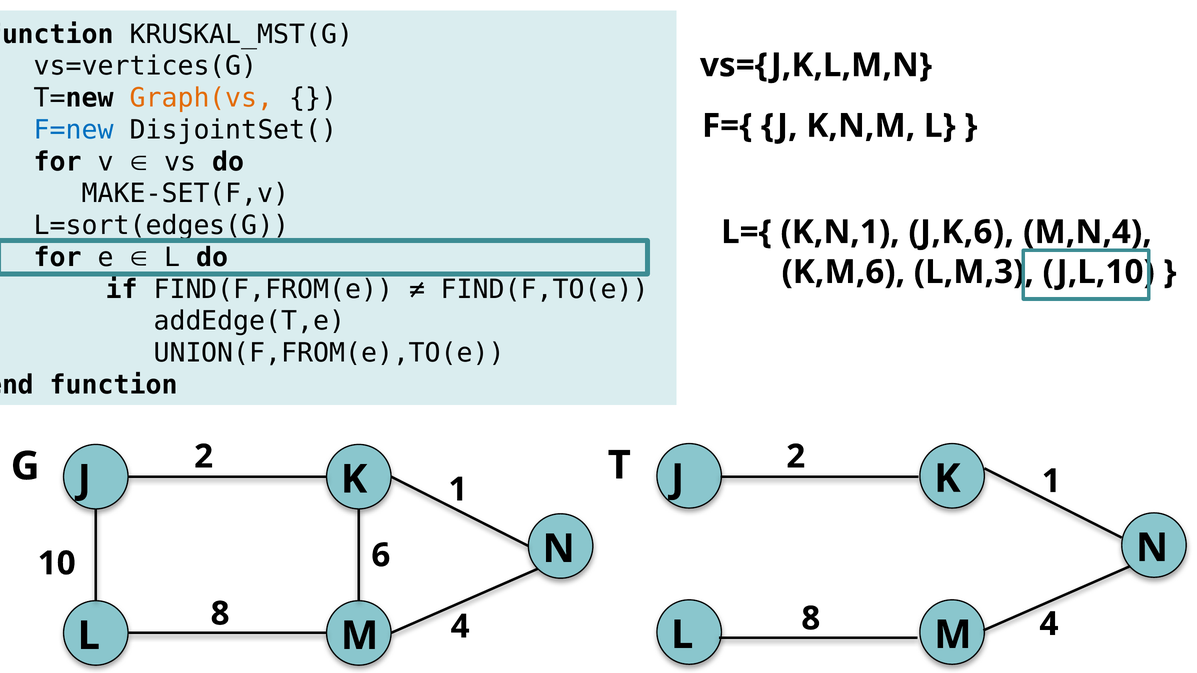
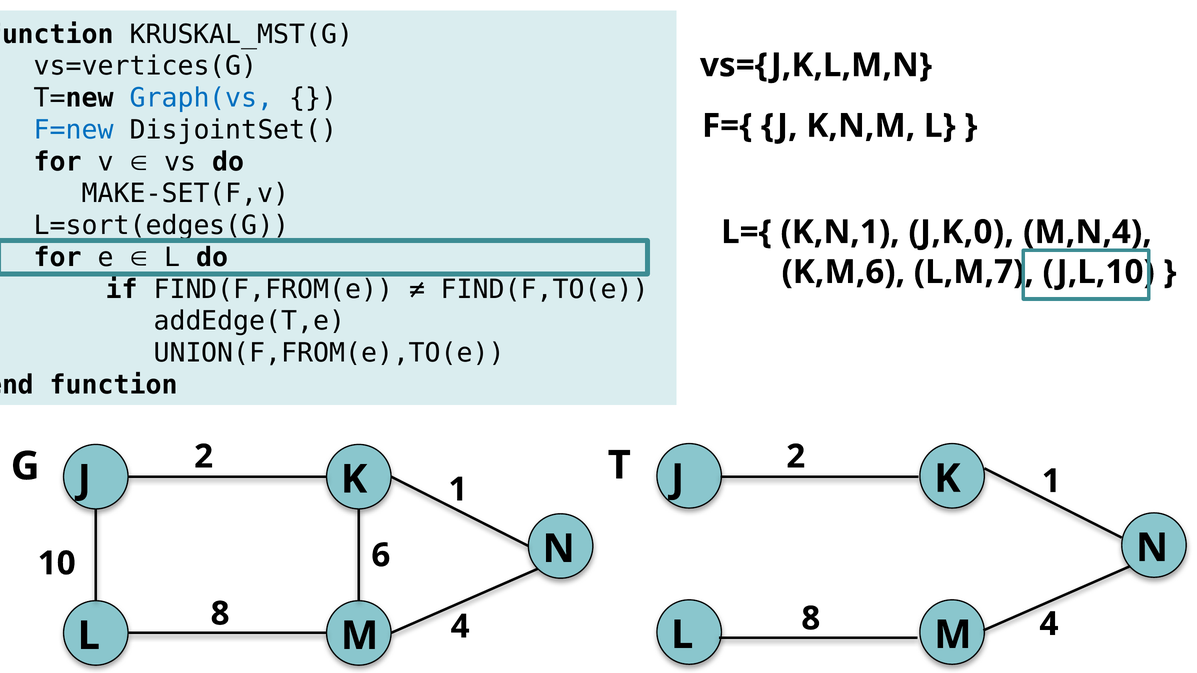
Graph(vs colour: orange -> blue (202, 98)
J,K,6: J,K,6 -> J,K,0 (961, 232)
L,M,3: L,M,3 -> L,M,7 (974, 272)
